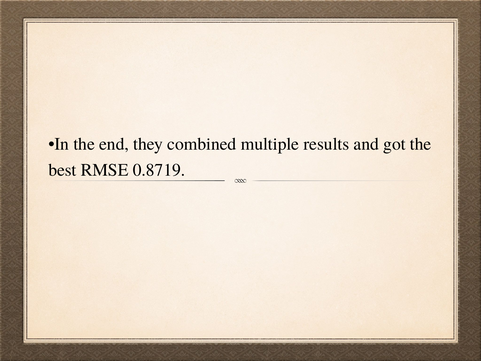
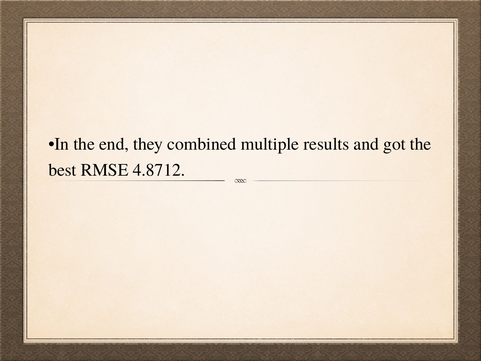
0.8719: 0.8719 -> 4.8712 (159, 170)
